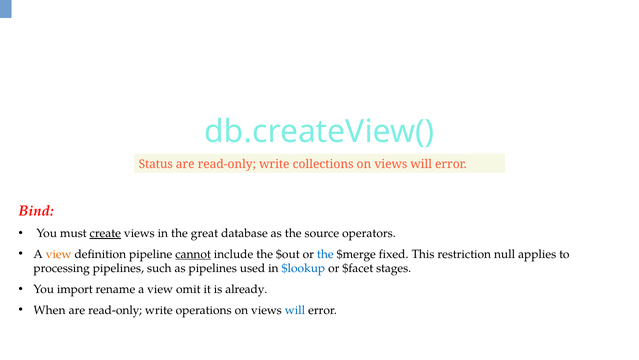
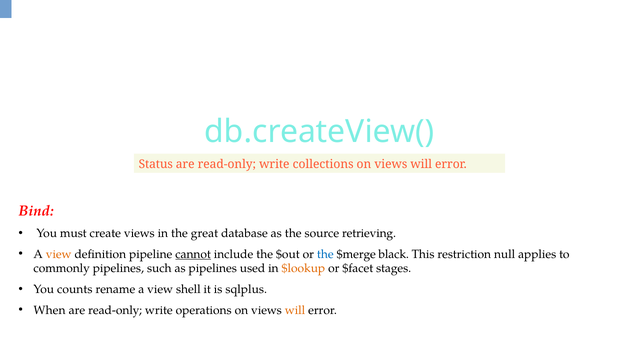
create underline: present -> none (105, 233)
operators: operators -> retrieving (369, 233)
fixed: fixed -> black (394, 254)
processing: processing -> commonly (62, 268)
$lookup colour: blue -> orange (303, 268)
import: import -> counts (75, 289)
omit: omit -> shell (188, 289)
already: already -> sqlplus (246, 289)
will colour: blue -> orange (295, 310)
